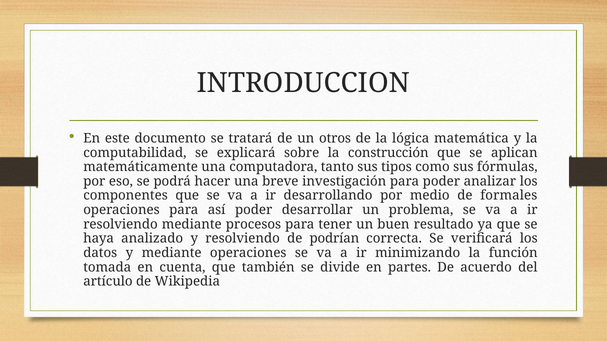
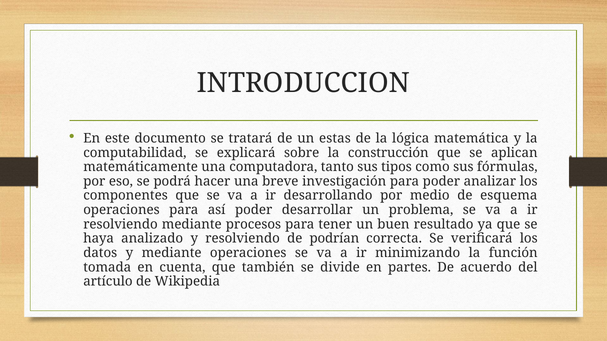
otros: otros -> estas (335, 138)
formales: formales -> esquema (509, 196)
